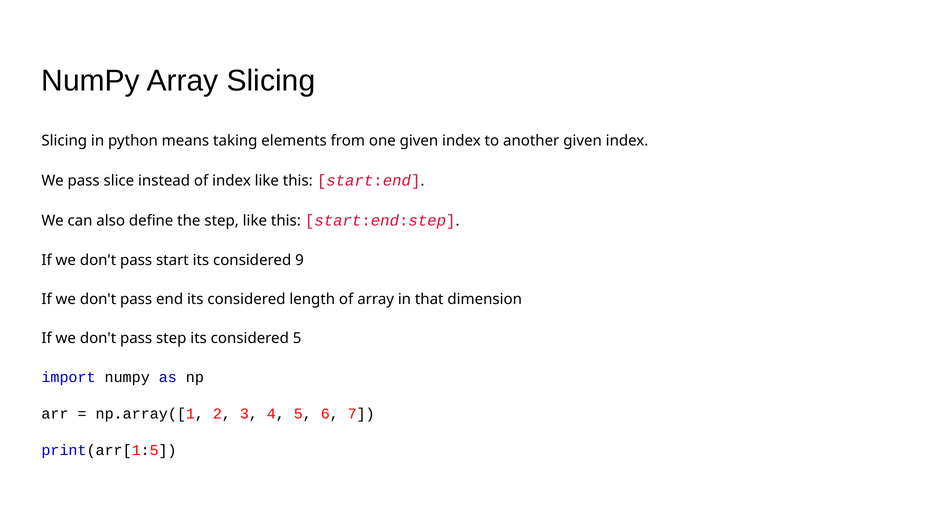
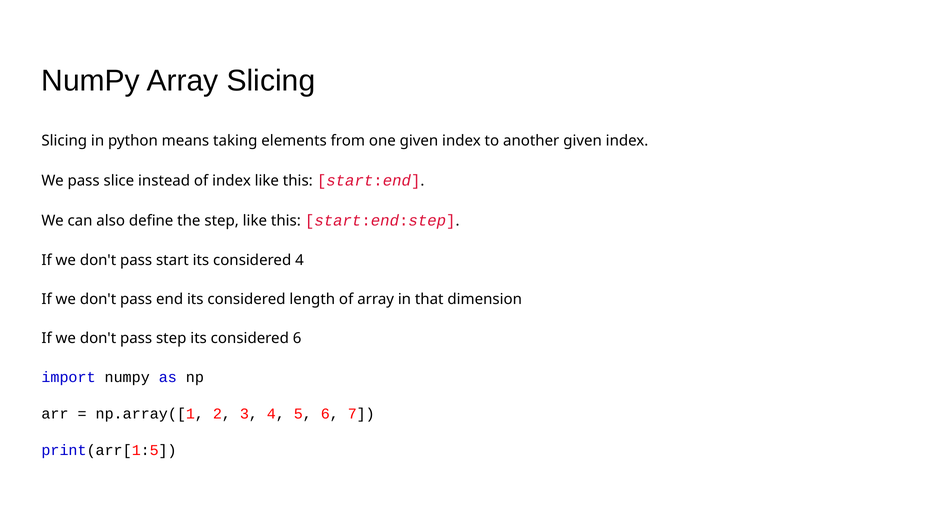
considered 9: 9 -> 4 (299, 260)
considered 5: 5 -> 6 (297, 338)
